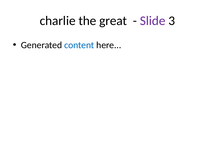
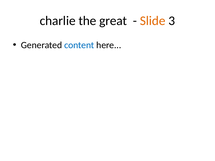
Slide colour: purple -> orange (153, 21)
